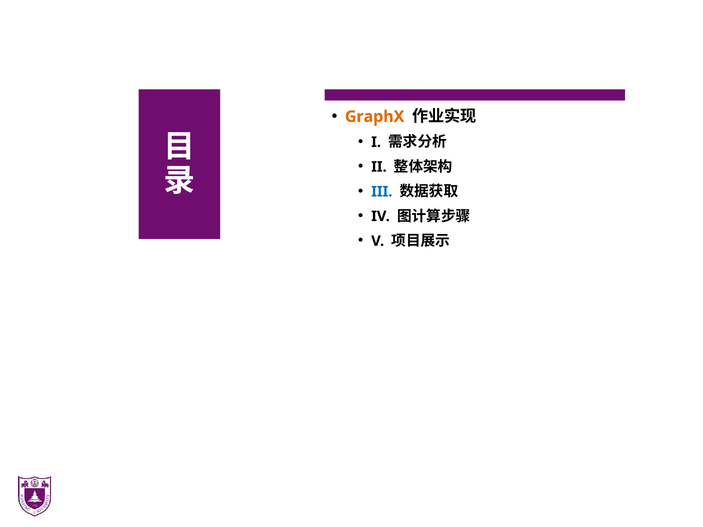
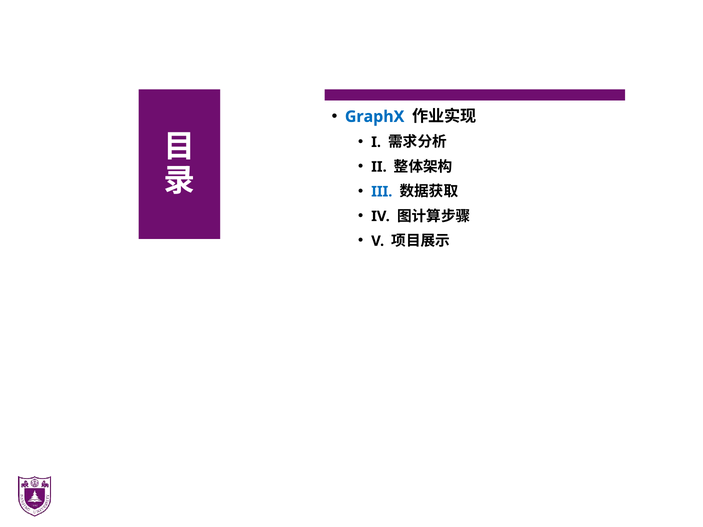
GraphX colour: orange -> blue (375, 117)
